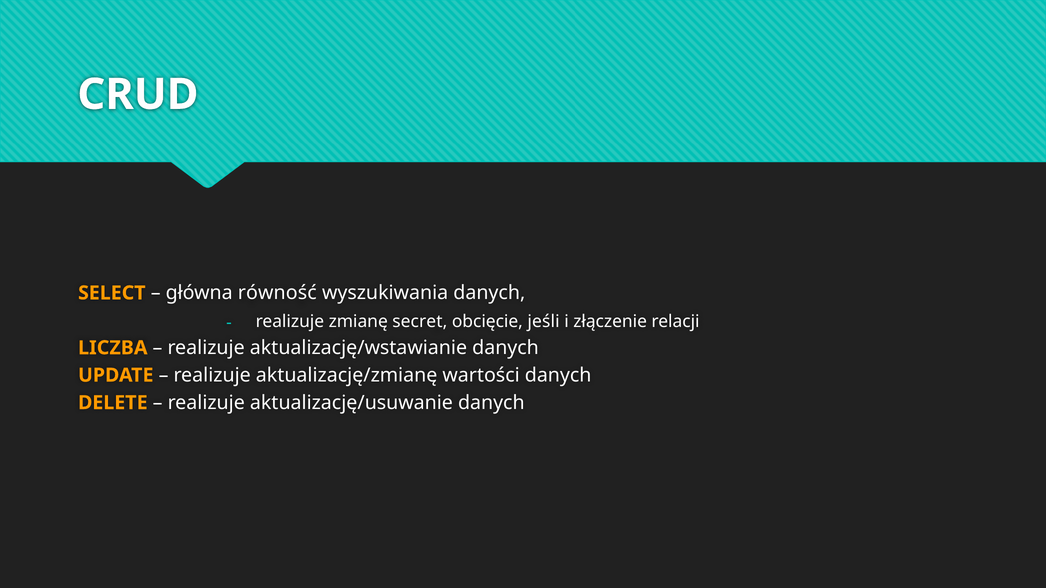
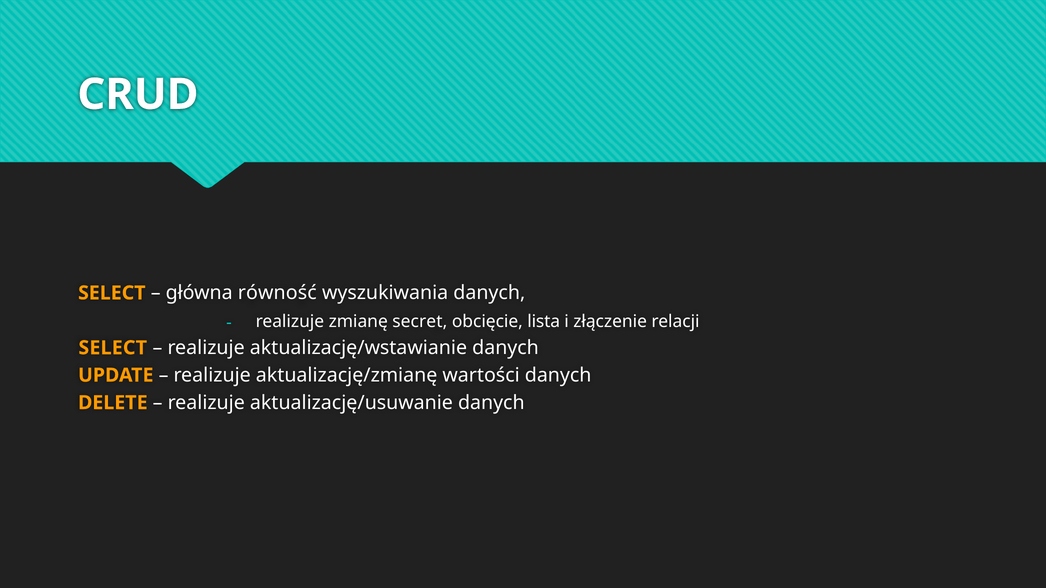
jeśli: jeśli -> lista (544, 322)
LICZBA: LICZBA -> SELECT (113, 348)
